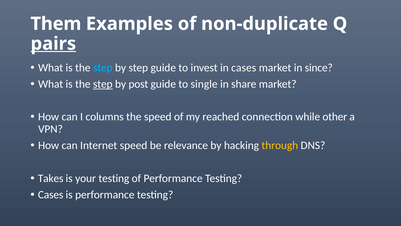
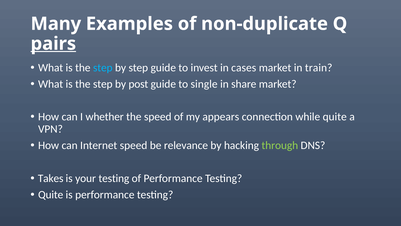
Them: Them -> Many (56, 24)
since: since -> train (319, 68)
step underline: present -> none (103, 84)
columns: columns -> whether (105, 117)
reached: reached -> appears (221, 117)
while other: other -> quite (335, 117)
through colour: yellow -> light green (280, 145)
Cases: Cases -> Quite (51, 194)
